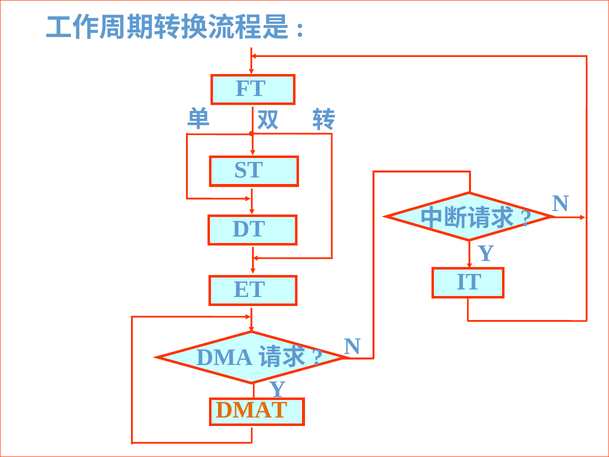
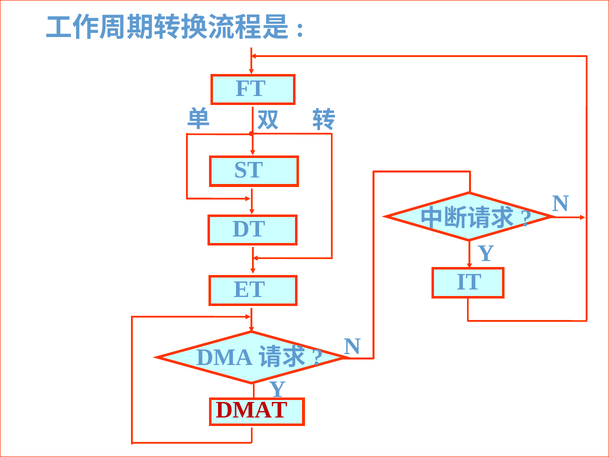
DMAT colour: orange -> red (252, 410)
